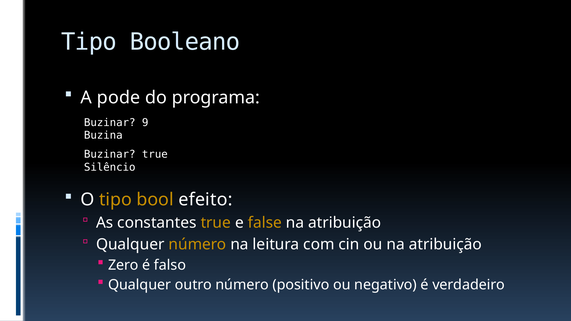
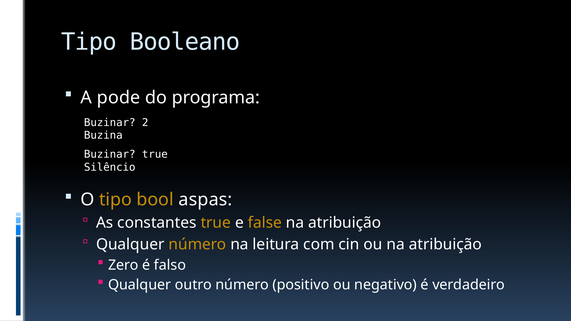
9: 9 -> 2 (145, 123)
efeito: efeito -> aspas (205, 200)
